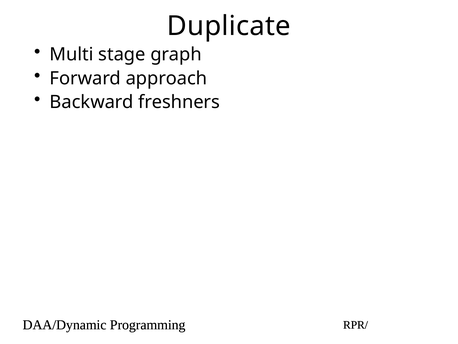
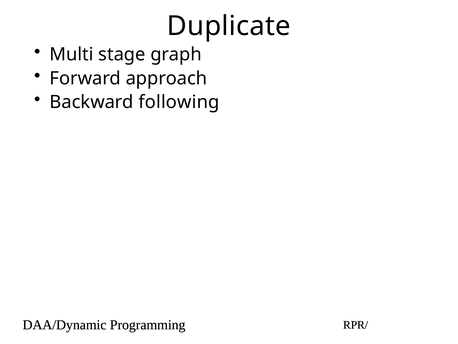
freshners: freshners -> following (179, 102)
